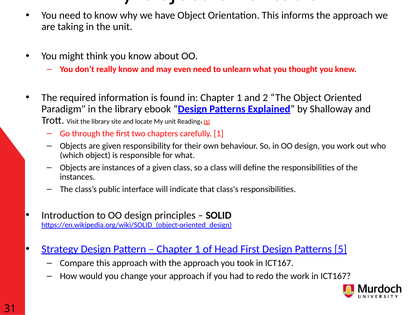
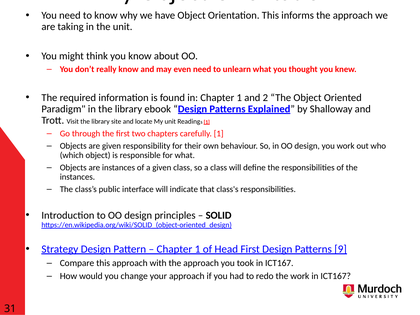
5: 5 -> 9 (341, 249)
